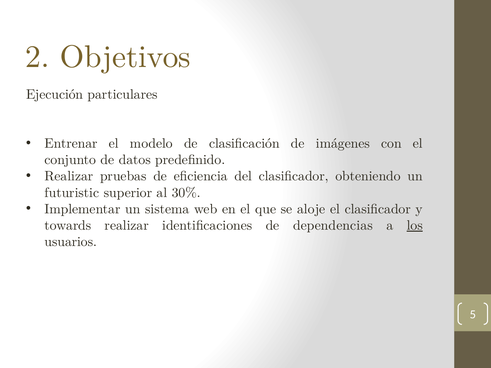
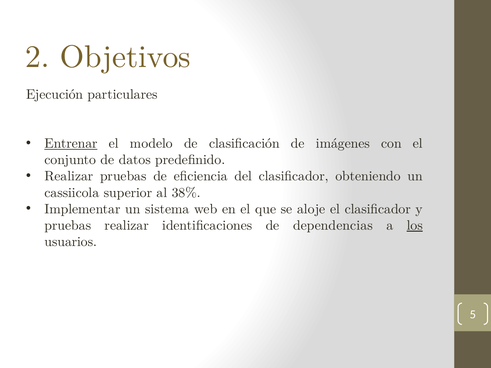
Entrenar underline: none -> present (71, 144)
futuristic: futuristic -> cassiicola (72, 193)
30%: 30% -> 38% (186, 193)
towards: towards -> pruebas (68, 225)
